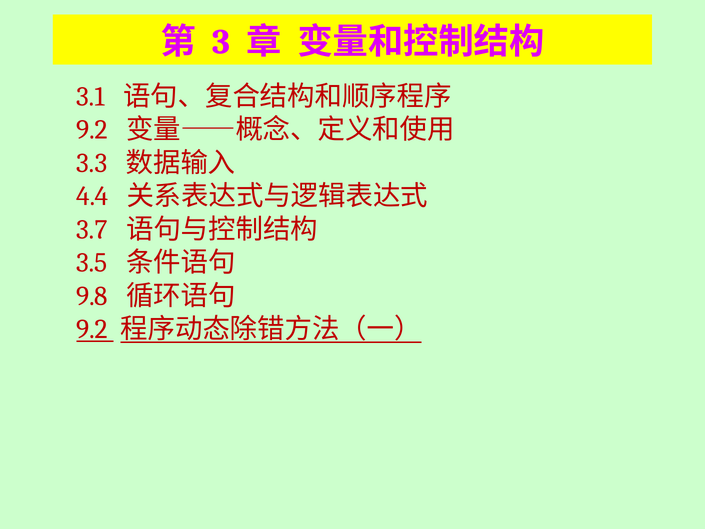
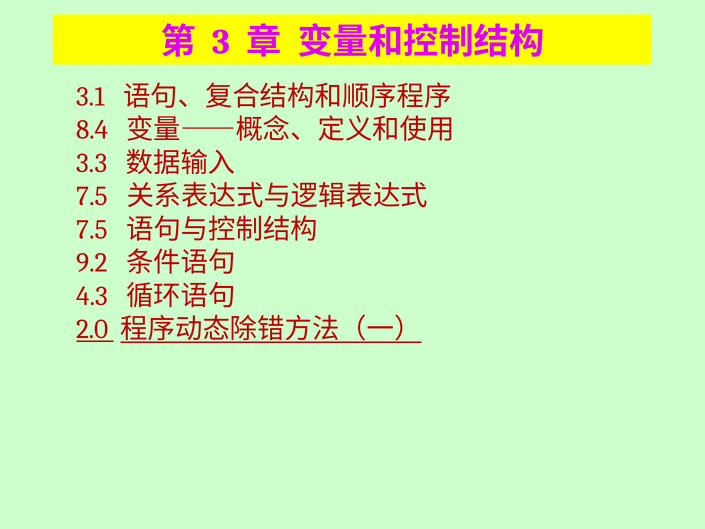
9.2: 9.2 -> 8.4 (92, 130)
4.4: 4.4 -> 7.5 (92, 196)
3.7: 3.7 -> 7.5 (92, 229)
3.5: 3.5 -> 9.2 (92, 263)
9.8: 9.8 -> 4.3 (92, 296)
9.2: 9.2 -> 2.0 (92, 329)
